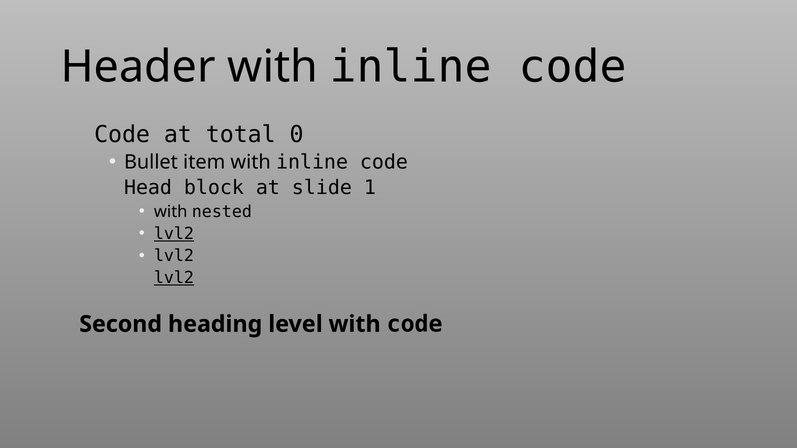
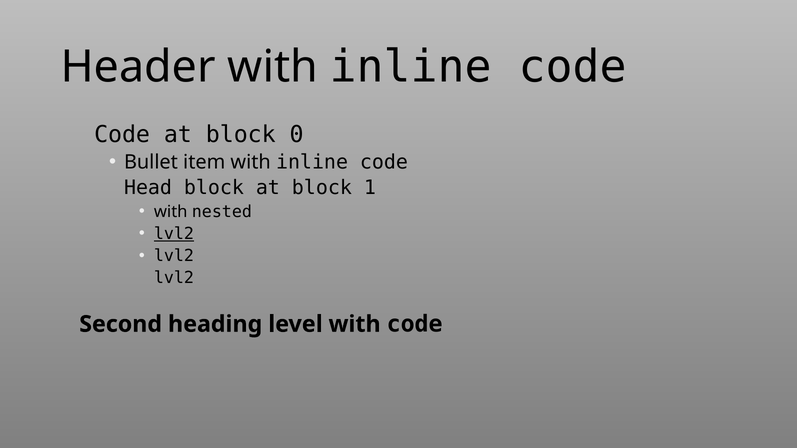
Code at total: total -> block (241, 135)
block at slide: slide -> block (322, 188)
lvl2 underline: present -> none (174, 278)
